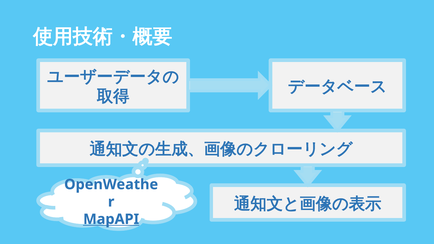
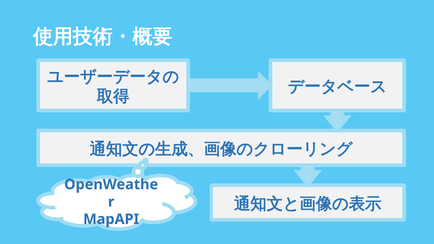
MapAPI underline: present -> none (111, 219)
